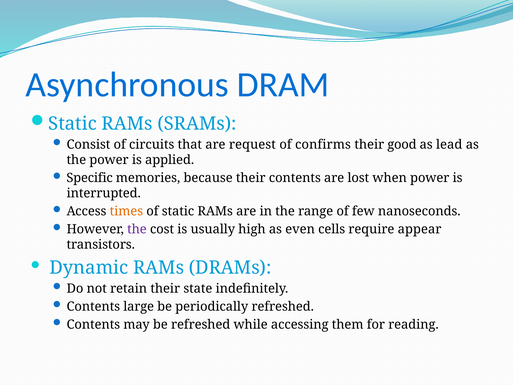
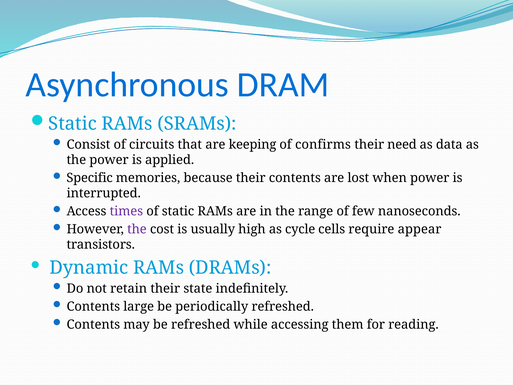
request: request -> keeping (253, 144)
good: good -> need (402, 144)
lead: lead -> data (449, 144)
times colour: orange -> purple (126, 211)
even: even -> cycle (300, 229)
